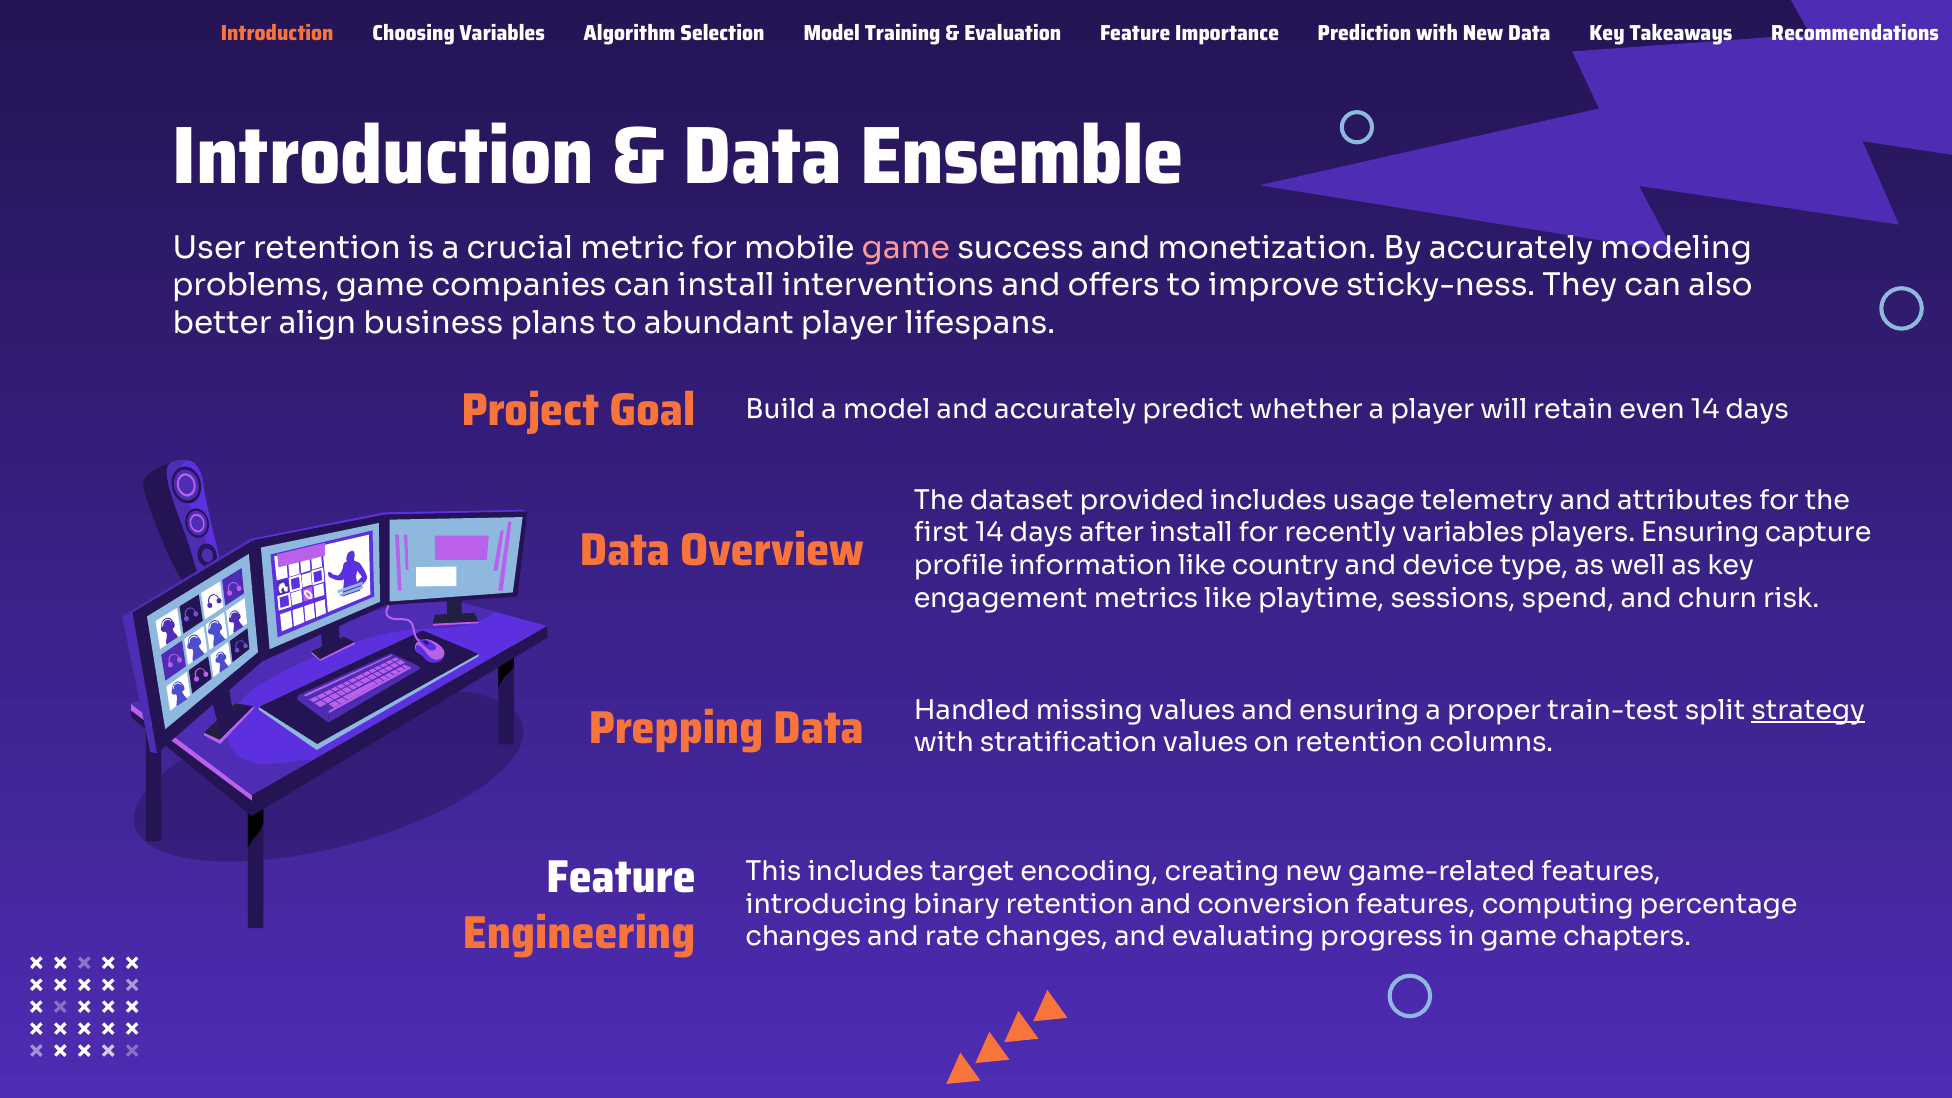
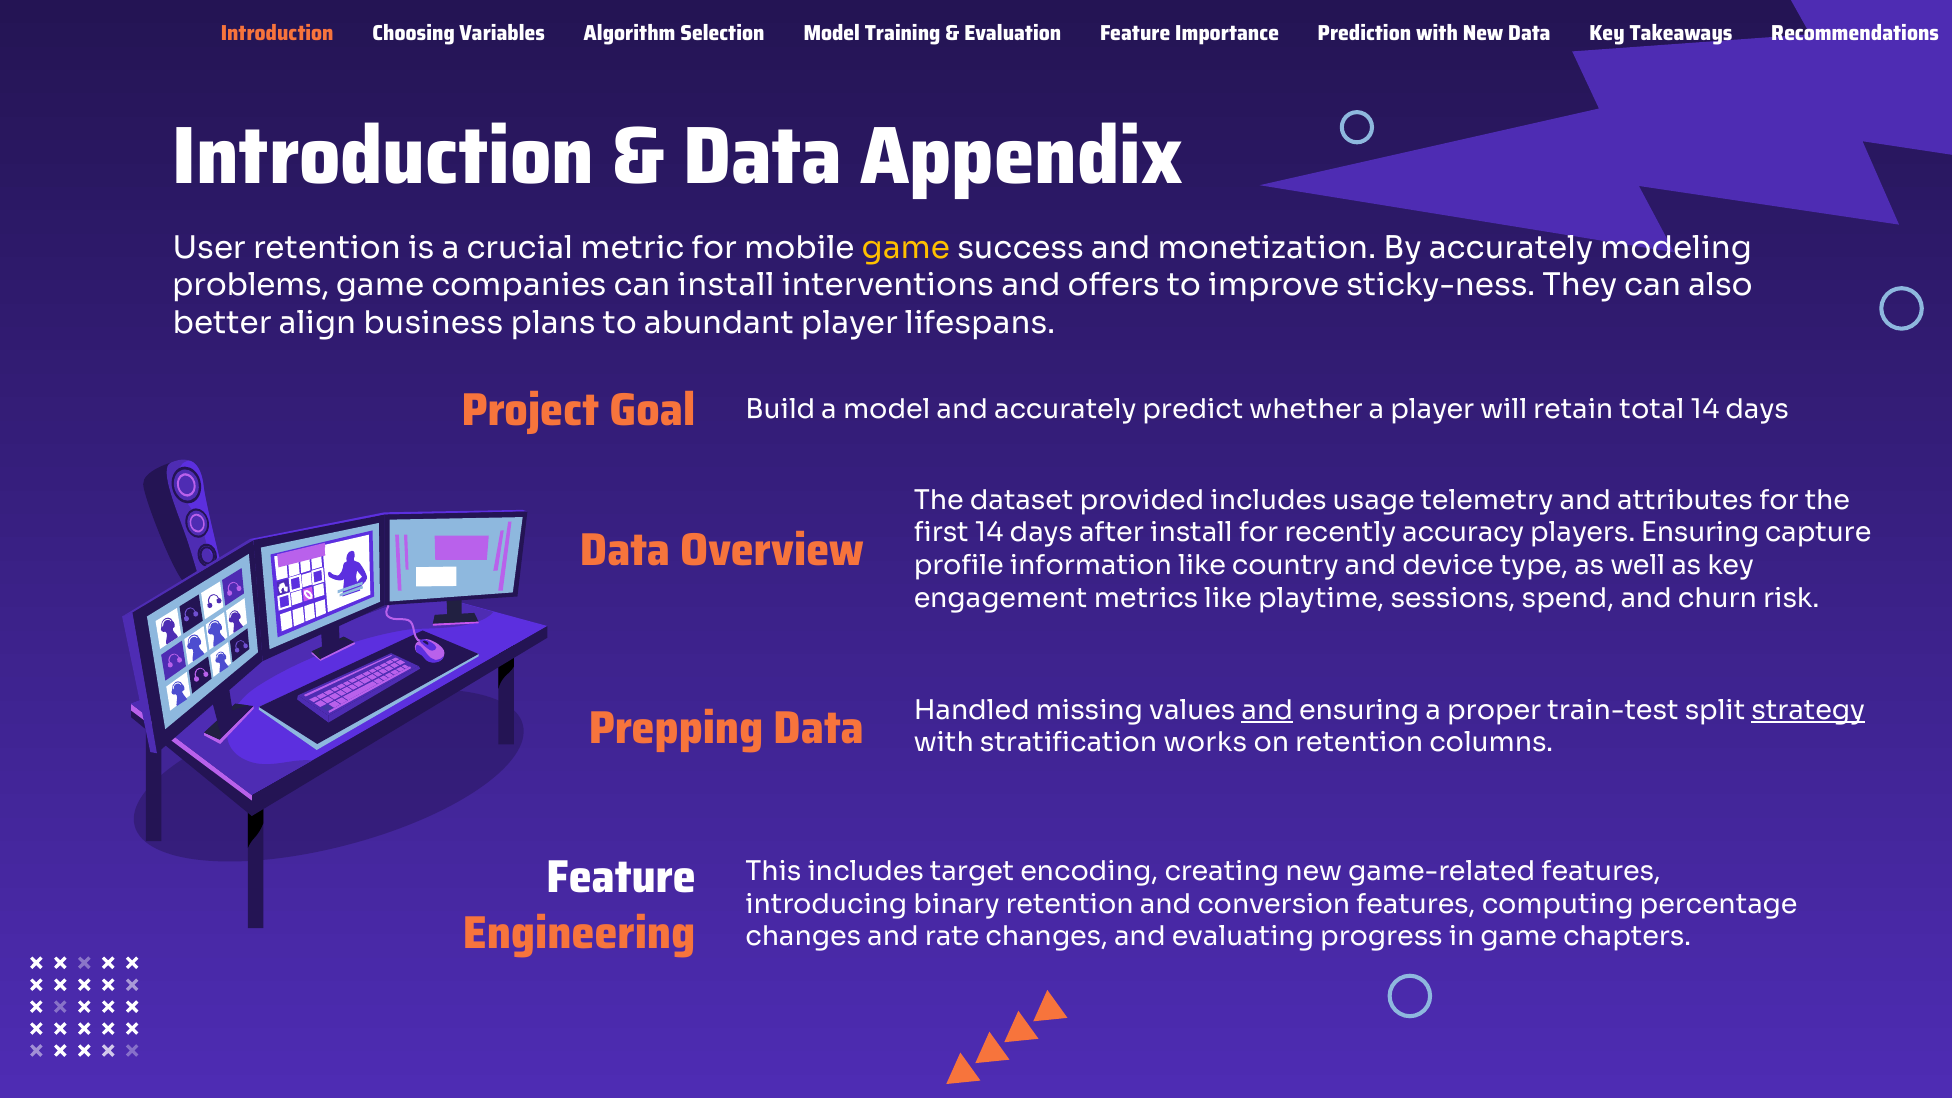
Ensemble: Ensemble -> Appendix (1021, 157)
game colour: pink -> yellow (906, 248)
even: even -> total (1652, 409)
recently variables: variables -> accuracy (1463, 533)
and underline: none -> present (1267, 710)
stratification values: values -> works (1205, 743)
